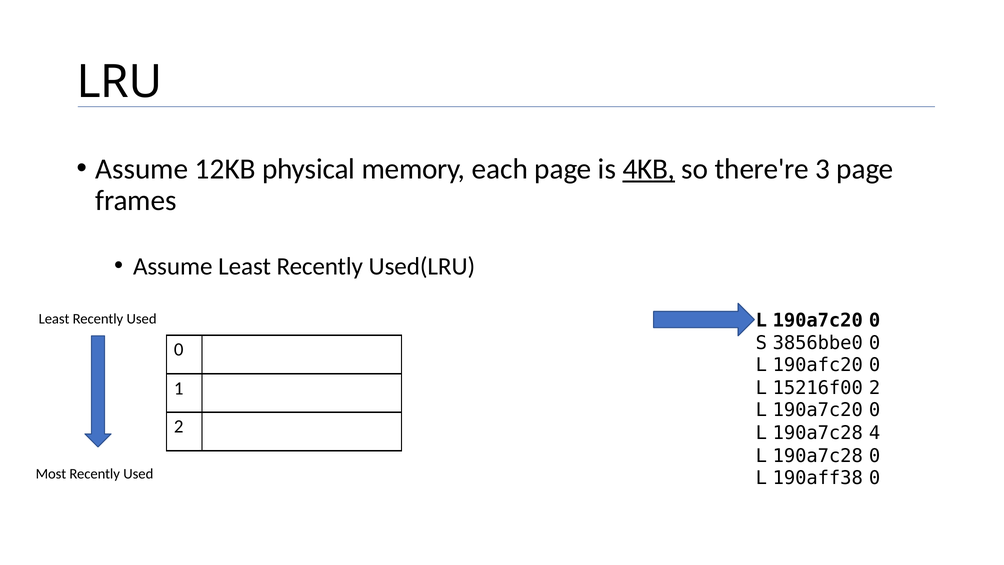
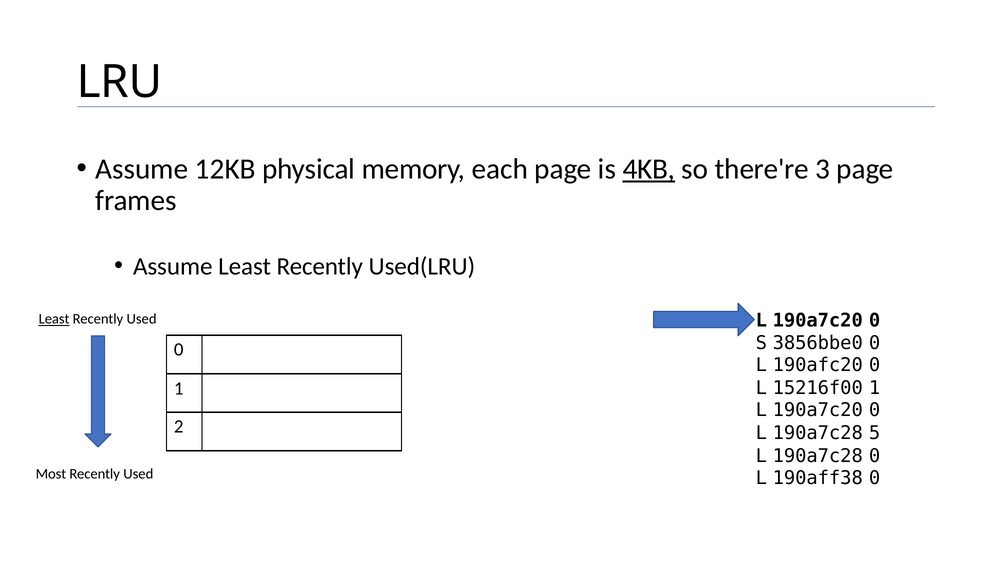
Least underline: none -> present (54, 319)
15216f00 2: 2 -> 1 (875, 388)
4: 4 -> 5 (875, 433)
